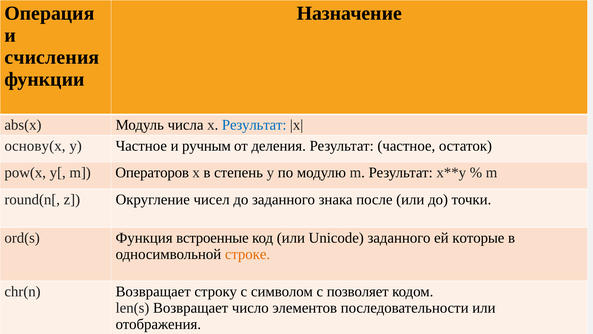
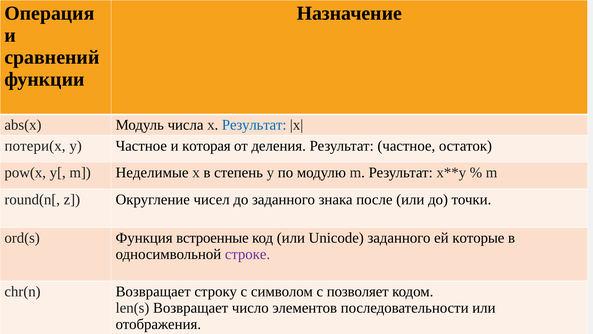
счисления: счисления -> сравнений (52, 57)
основу(x: основу(x -> потери(x (35, 146)
ручным: ручным -> которая (206, 146)
Операторов: Операторов -> Неделимые (152, 172)
строке colour: orange -> purple (248, 254)
